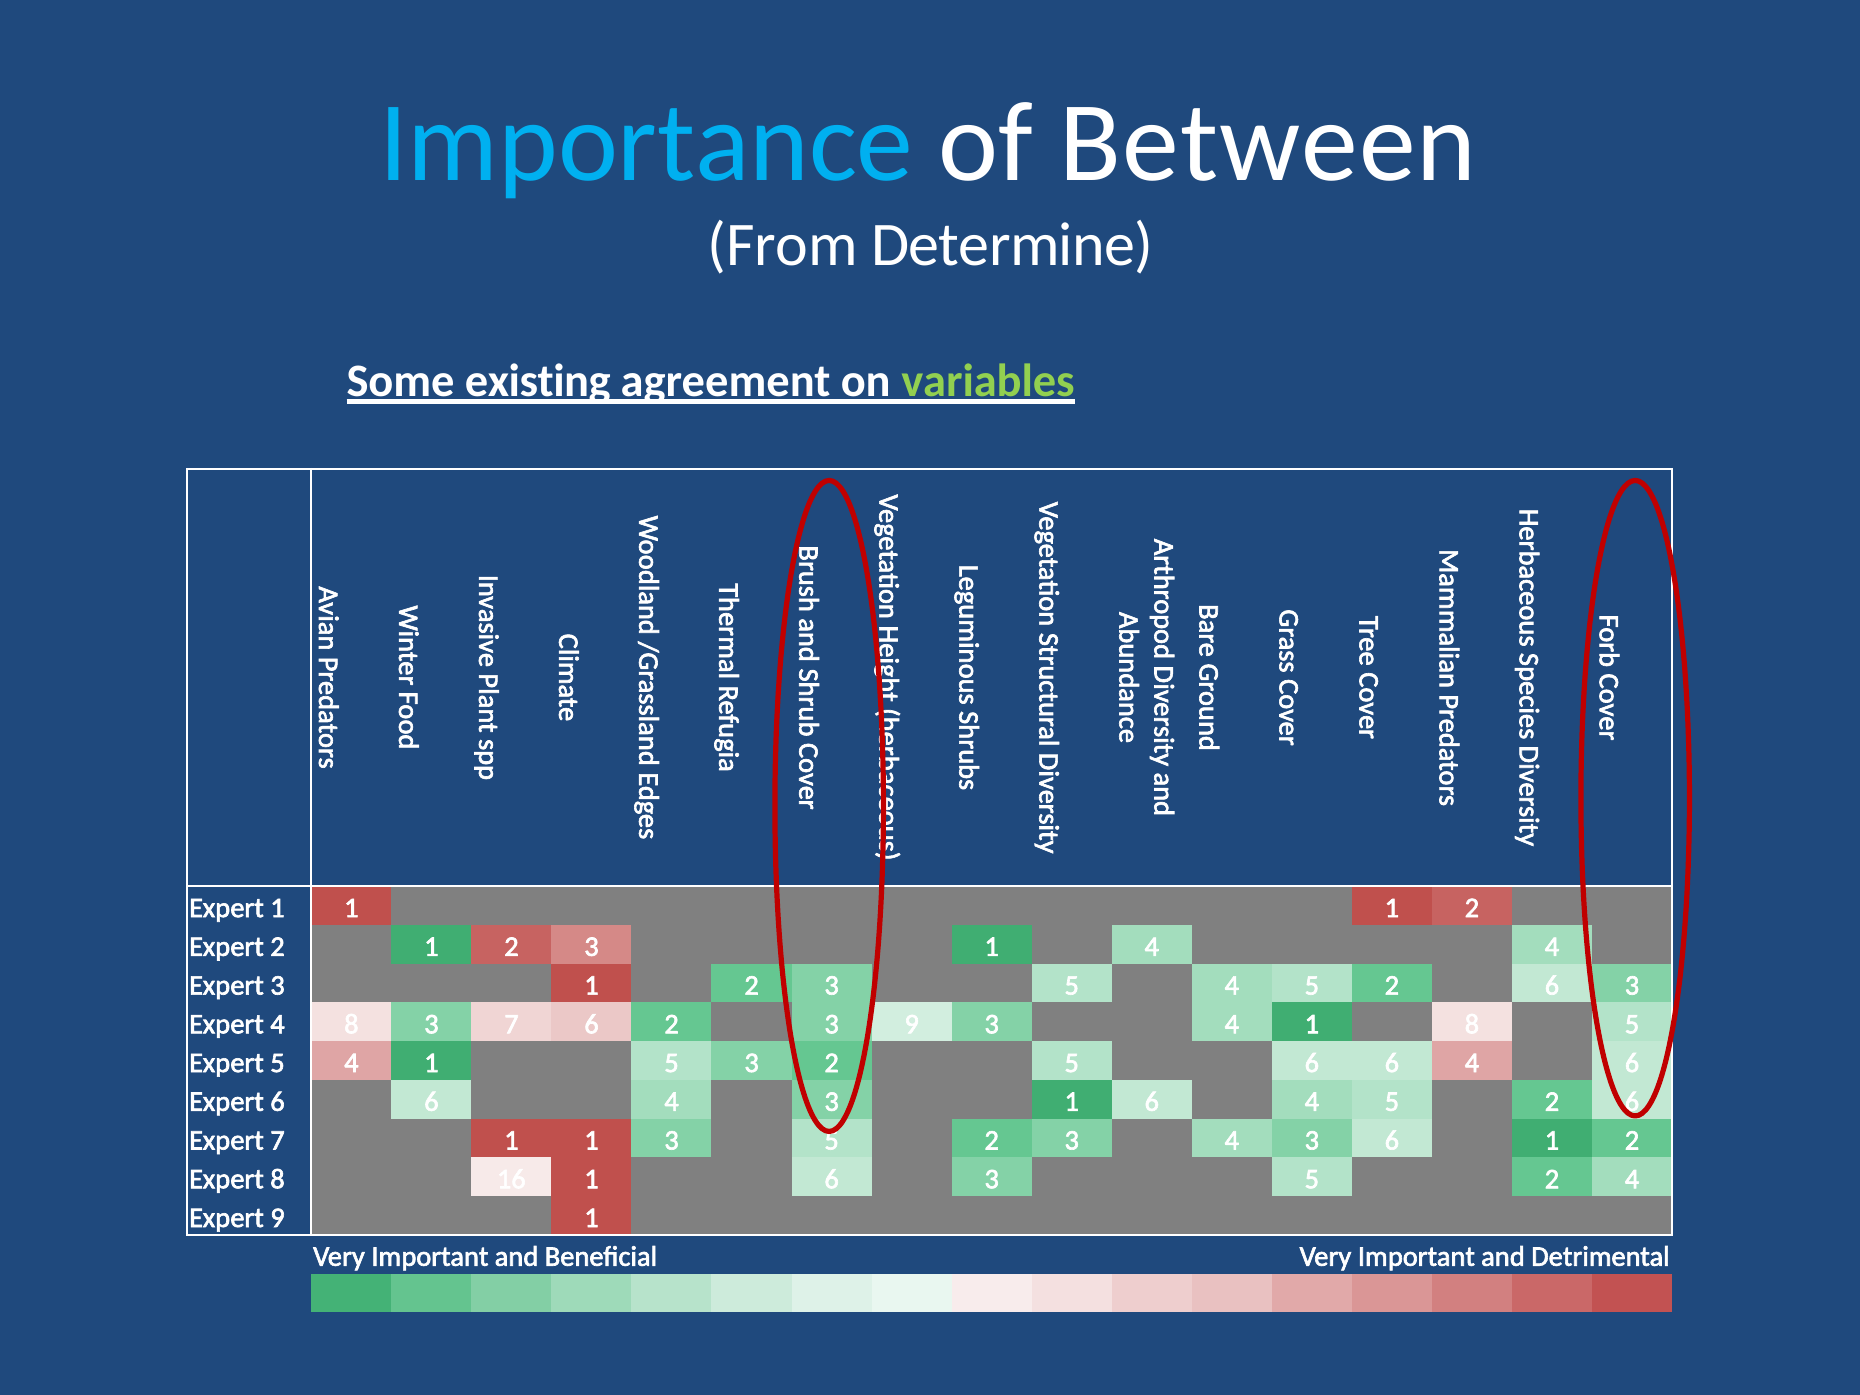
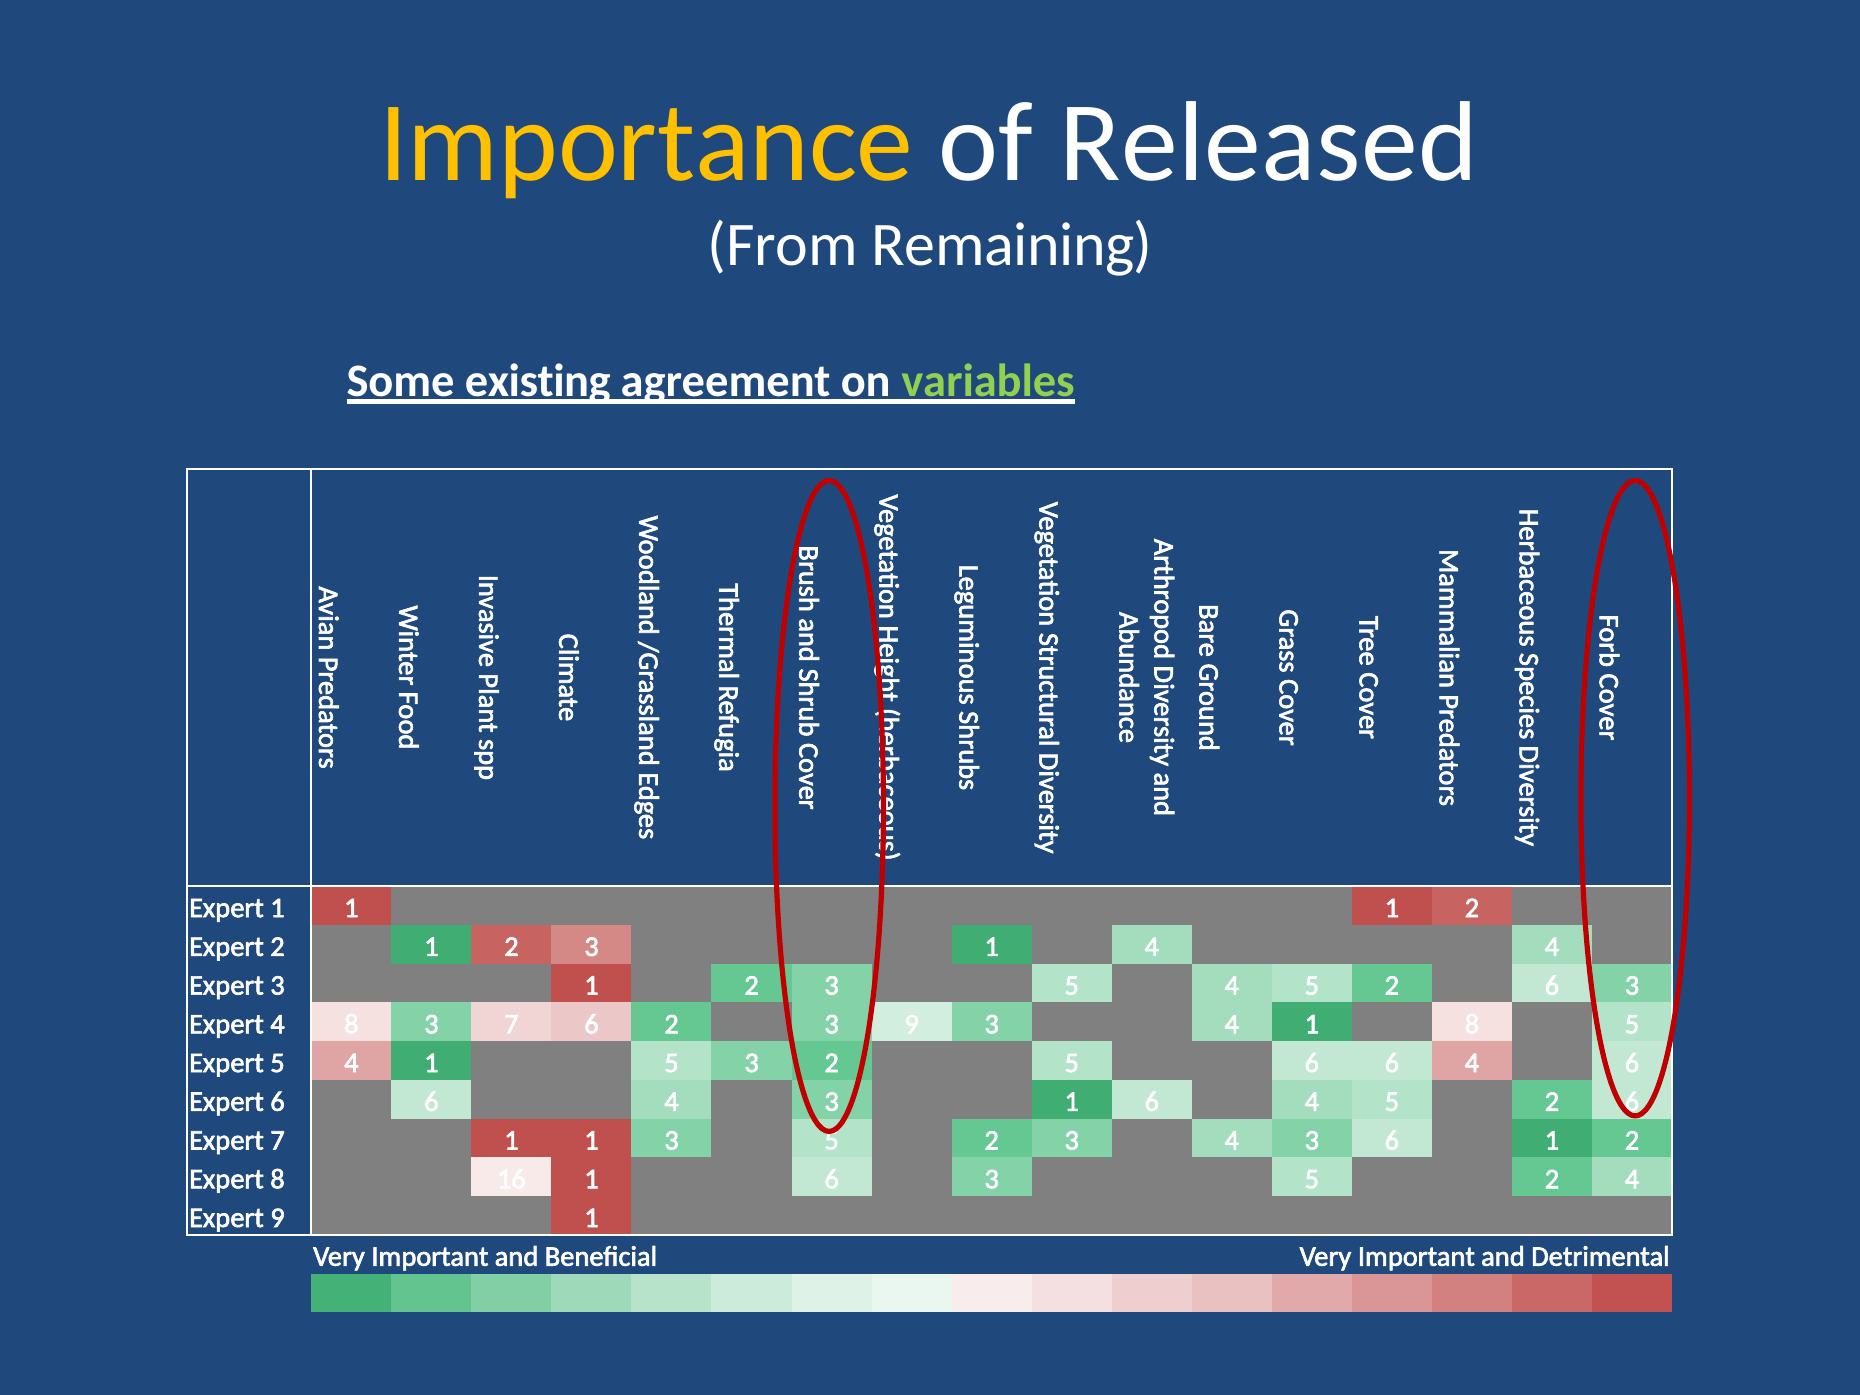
Importance colour: light blue -> yellow (646, 143)
Between: Between -> Released (1269, 143)
Determine: Determine -> Remaining (1012, 245)
